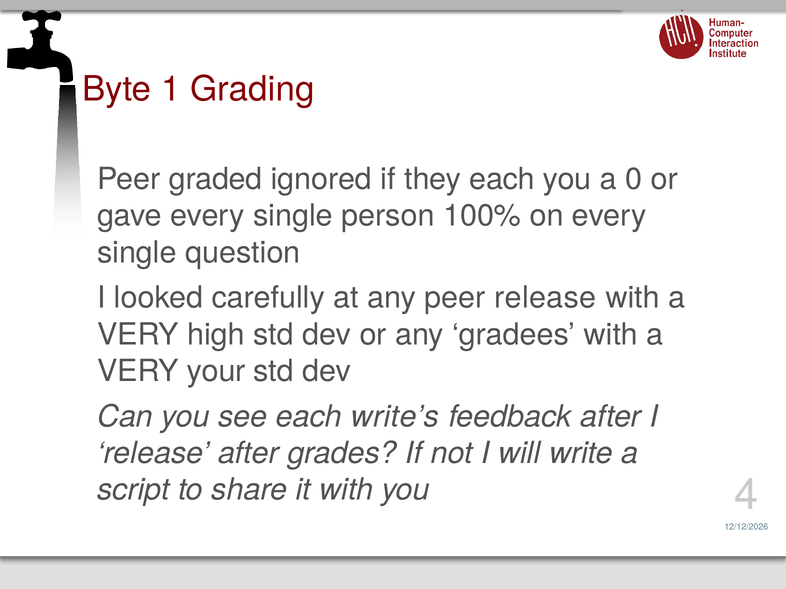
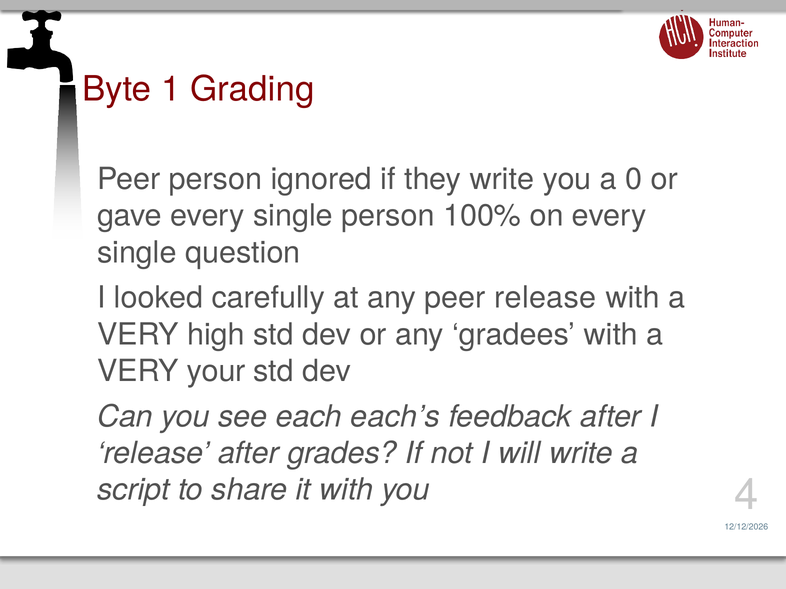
Peer graded: graded -> person (216, 179)
they each: each -> write (502, 179)
write’s: write’s -> each’s (395, 417)
